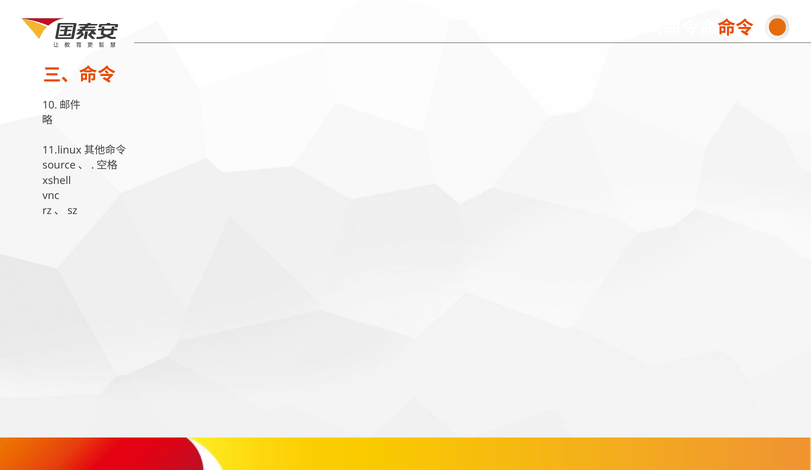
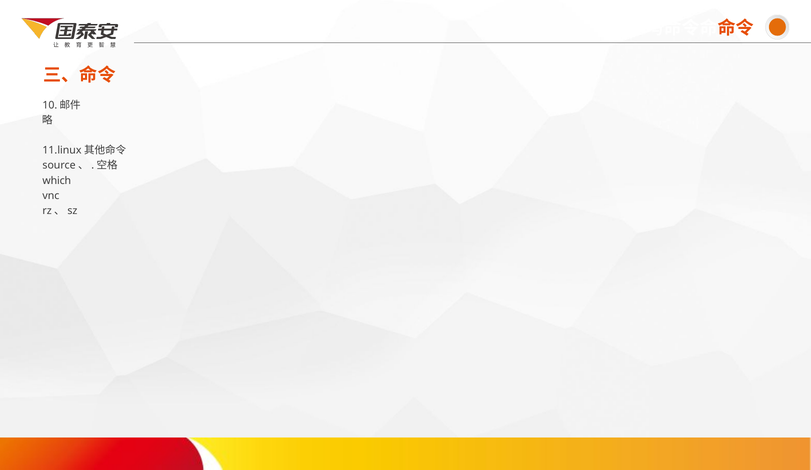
xshell: xshell -> which (57, 180)
